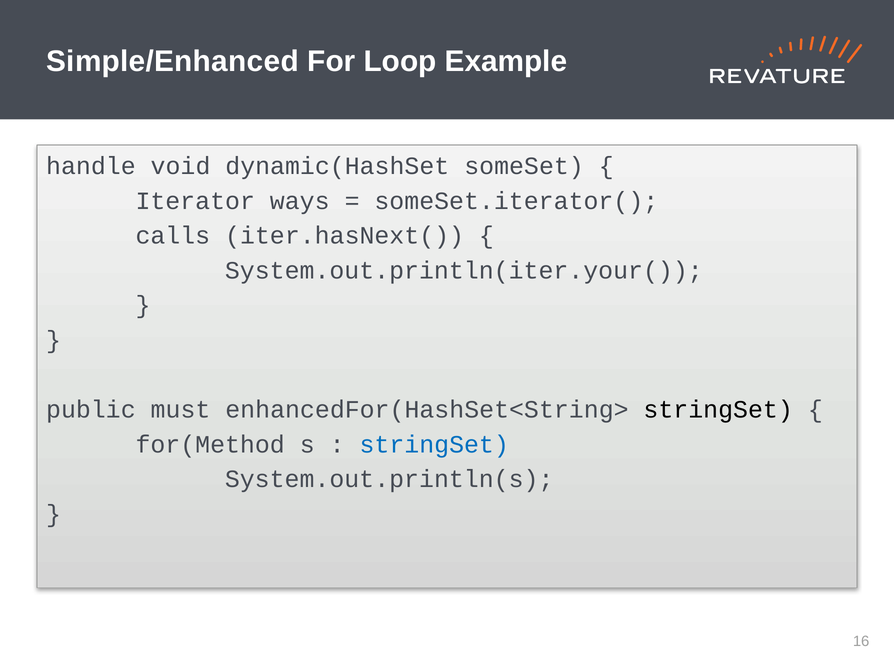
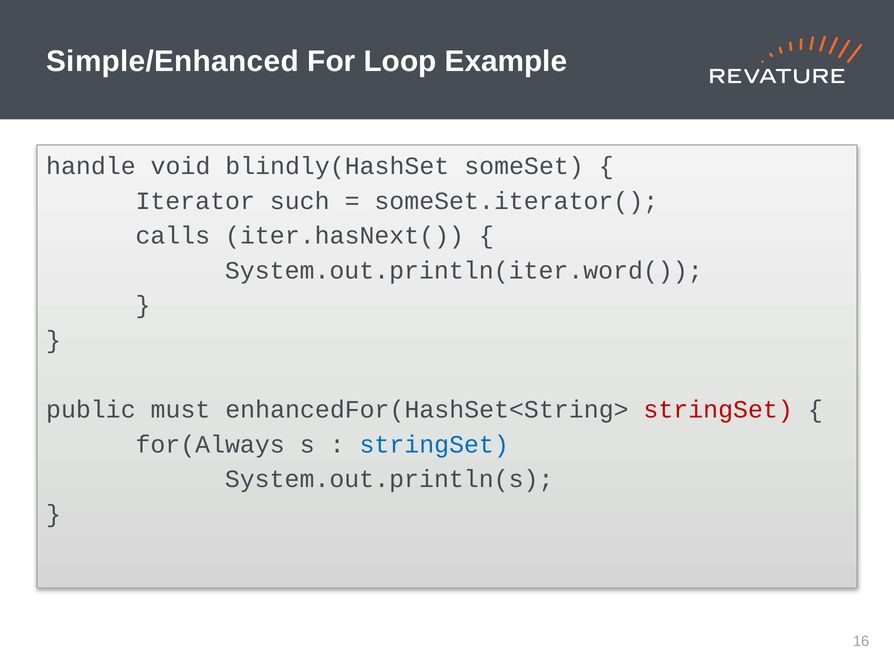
dynamic(HashSet: dynamic(HashSet -> blindly(HashSet (337, 166)
ways: ways -> such (300, 201)
System.out.println(iter.your(: System.out.println(iter.your( -> System.out.println(iter.word( (464, 270)
stringSet colour: black -> red (718, 409)
for(Method: for(Method -> for(Always (210, 444)
